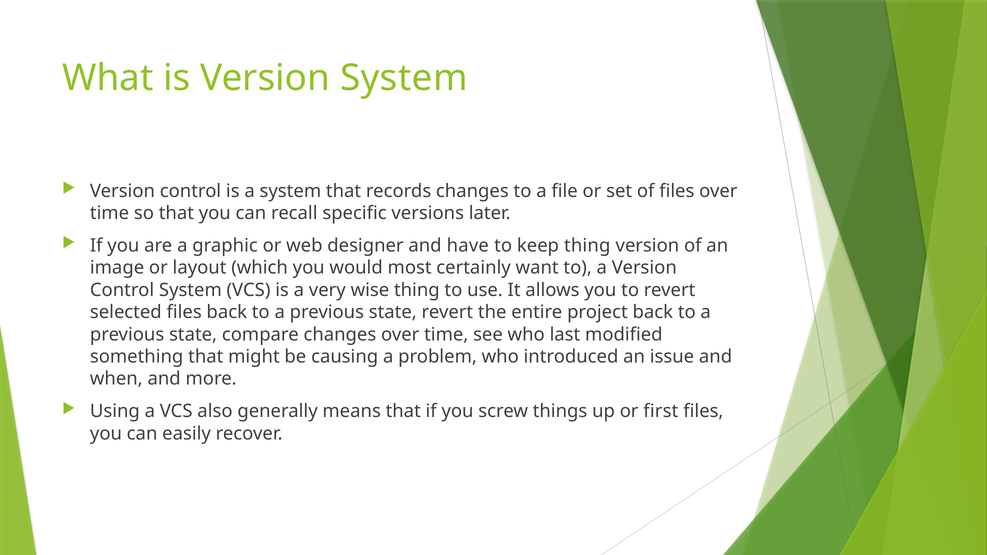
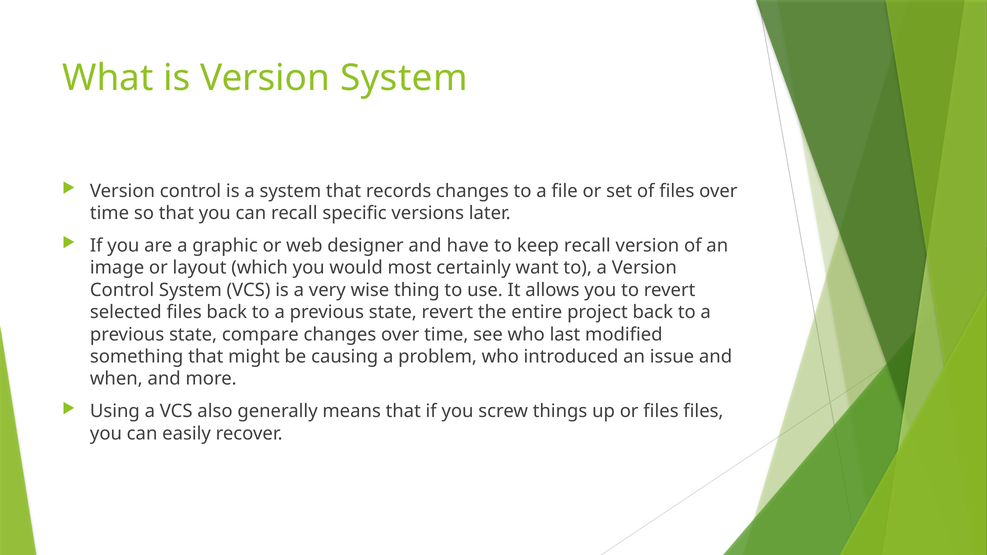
keep thing: thing -> recall (587, 246)
or first: first -> files (661, 411)
